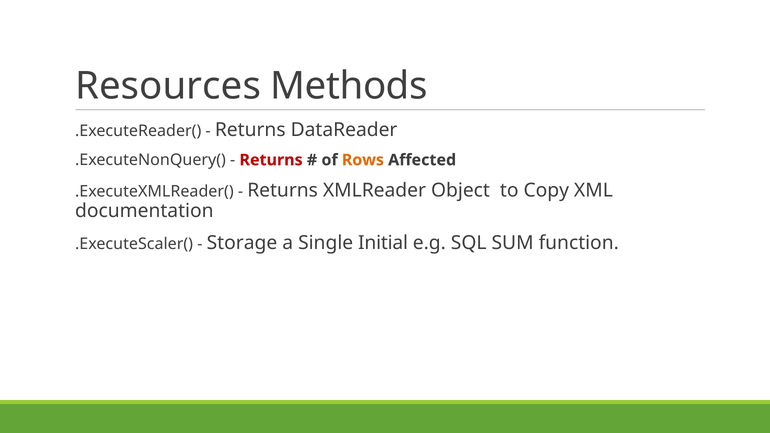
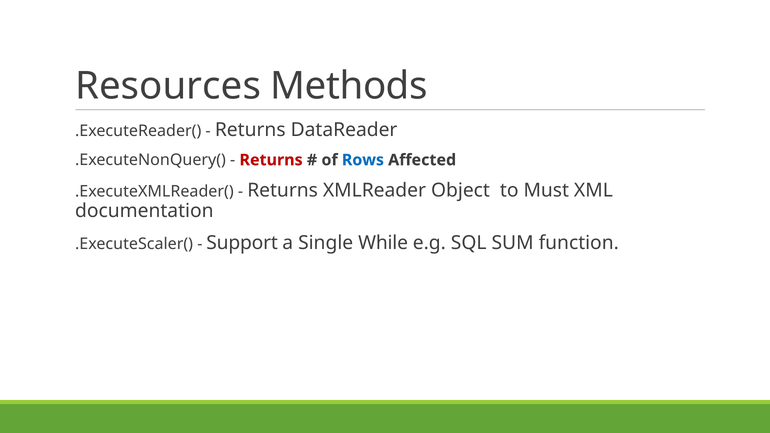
Rows colour: orange -> blue (363, 160)
Copy: Copy -> Must (546, 190)
Storage: Storage -> Support (242, 243)
Initial: Initial -> While (383, 243)
